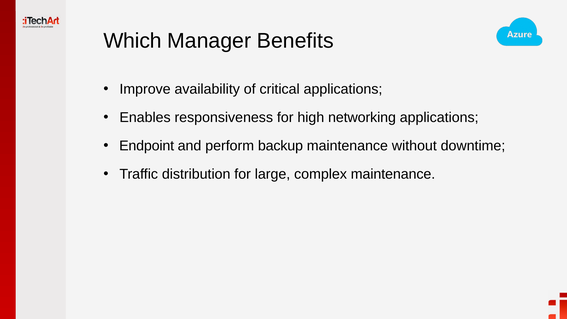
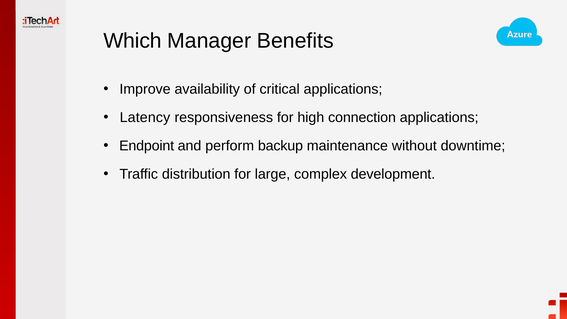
Enables: Enables -> Latency (145, 118)
networking: networking -> connection (362, 118)
complex maintenance: maintenance -> development (393, 174)
